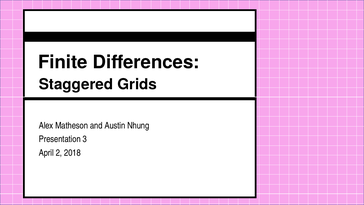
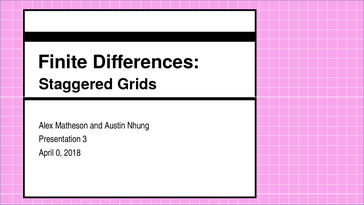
2: 2 -> 0 (59, 153)
